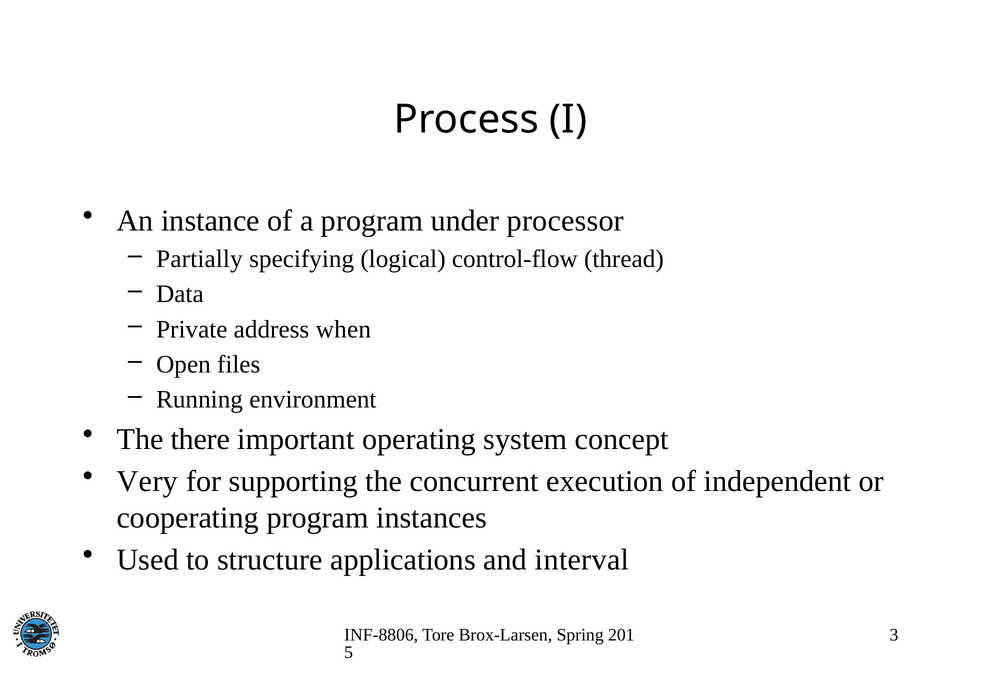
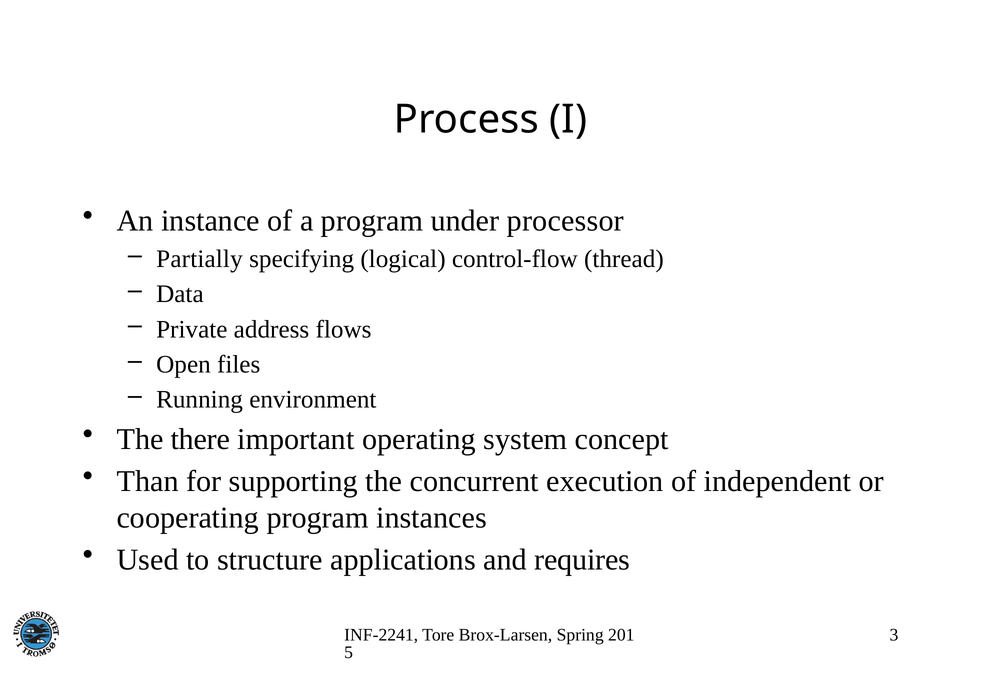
when: when -> flows (344, 329)
Very: Very -> Than (148, 482)
interval: interval -> requires (582, 560)
INF-8806: INF-8806 -> INF-2241 (381, 635)
